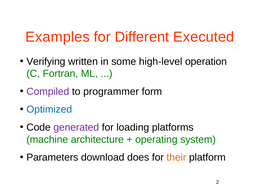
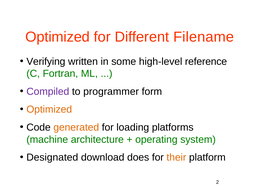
Examples: Examples -> Optimized (58, 37)
Executed: Executed -> Filename (204, 37)
operation: operation -> reference (206, 62)
Optimized colour: blue -> orange (49, 110)
generated colour: purple -> orange (76, 128)
Parameters: Parameters -> Designated (52, 158)
